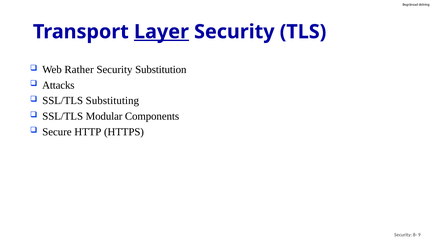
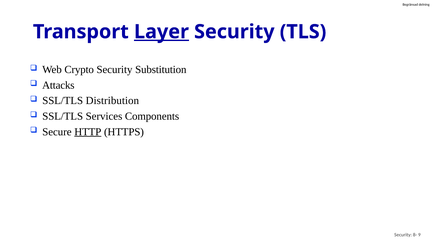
Rather: Rather -> Crypto (79, 70)
Substituting: Substituting -> Distribution (112, 101)
Modular: Modular -> Services (104, 116)
HTTP underline: none -> present (88, 132)
